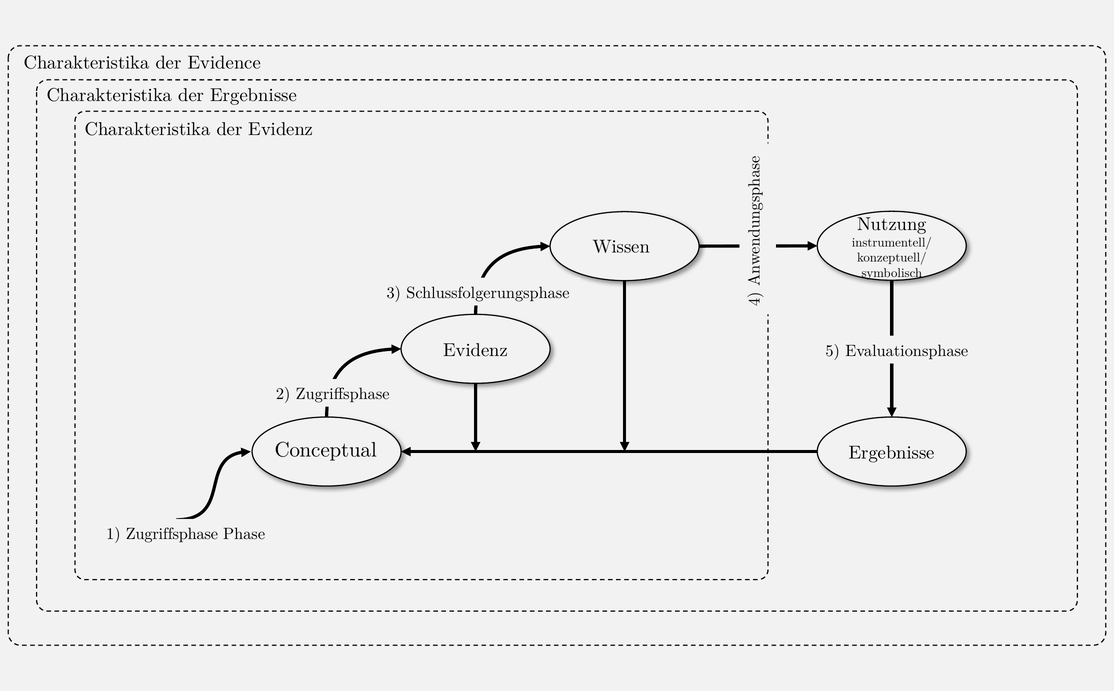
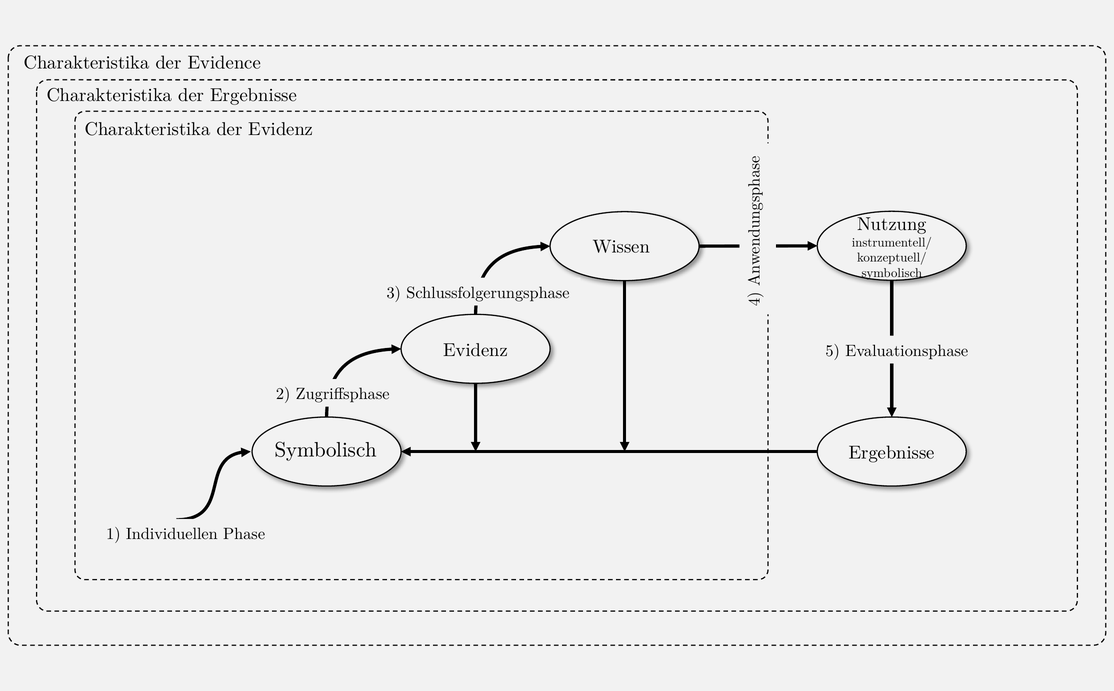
Conceptual: Conceptual -> Symbolisch (326, 450)
1 Zugriffsphase: Zugriffsphase -> Individuellen (172, 534)
